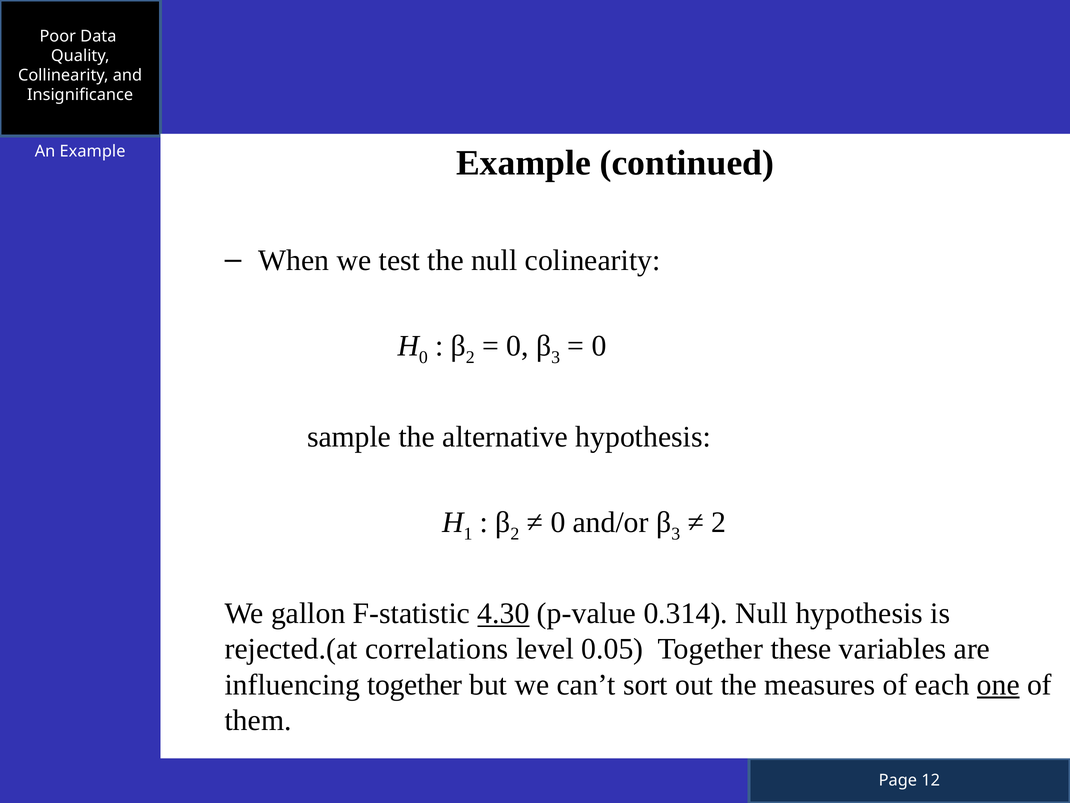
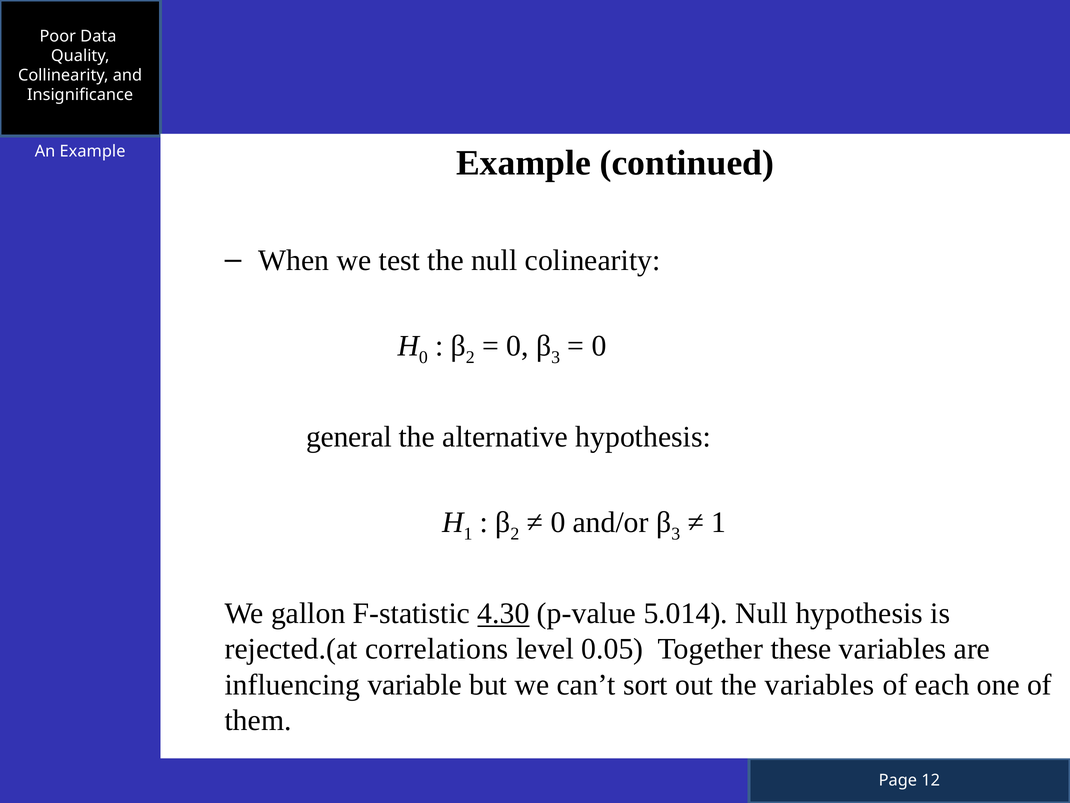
sample: sample -> general (349, 437)
2: 2 -> 1 (719, 522)
0.314: 0.314 -> 5.014 (686, 613)
influencing together: together -> variable (415, 684)
the measures: measures -> variables (820, 684)
one underline: present -> none (998, 684)
